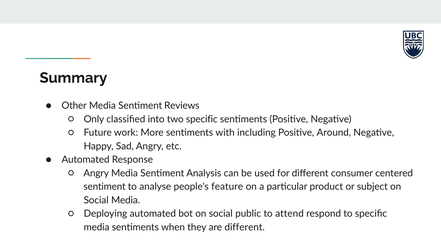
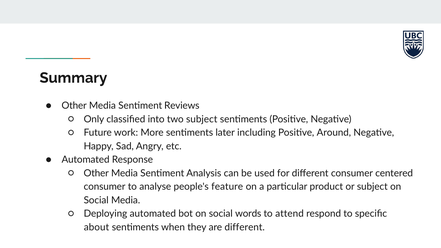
two specific: specific -> subject (202, 119)
with: with -> later (225, 133)
Angry: Angry -> Other (96, 173)
sentiment: sentiment -> consumer (105, 187)
public: public -> words (248, 214)
media: media -> about (96, 227)
